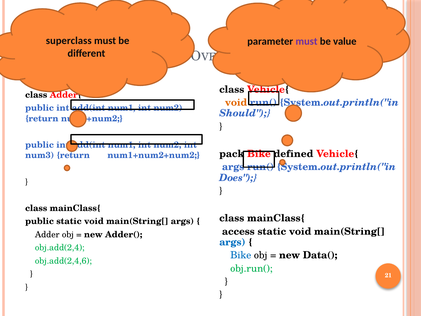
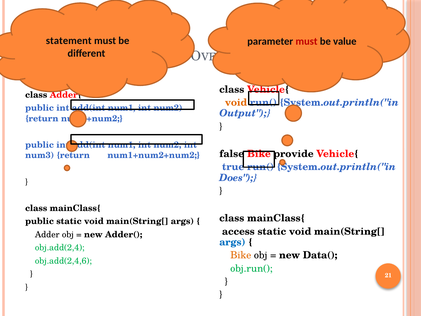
superclass: superclass -> statement (69, 41)
must colour: purple -> red (307, 41)
Should: Should -> Output (245, 113)
pack: pack -> false (232, 154)
defined: defined -> provide (294, 154)
args: args -> true (233, 167)
Bike colour: blue -> orange (241, 255)
